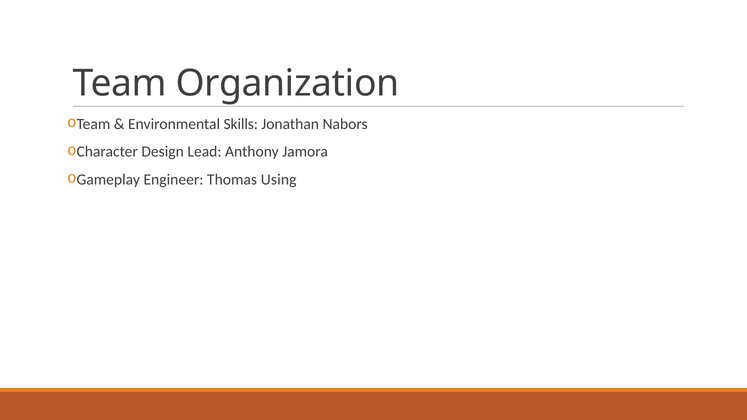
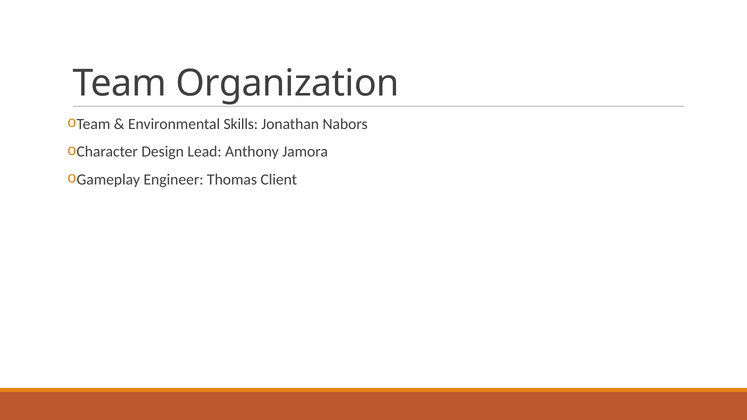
Using: Using -> Client (279, 180)
